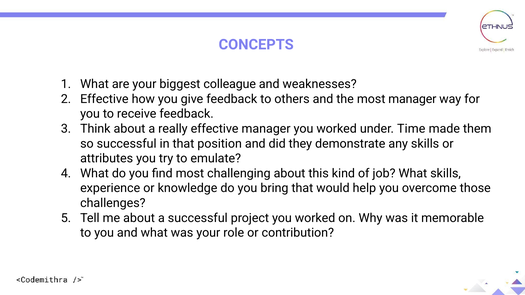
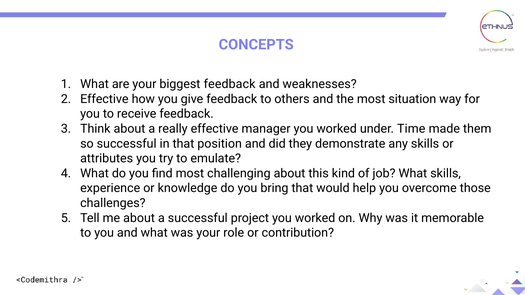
biggest colleague: colleague -> feedback (230, 84)
most manager: manager -> situation (412, 99)
